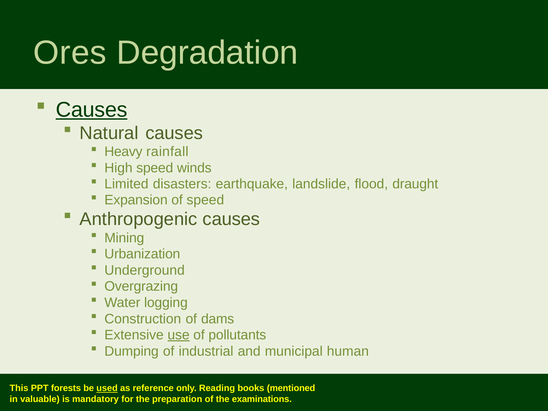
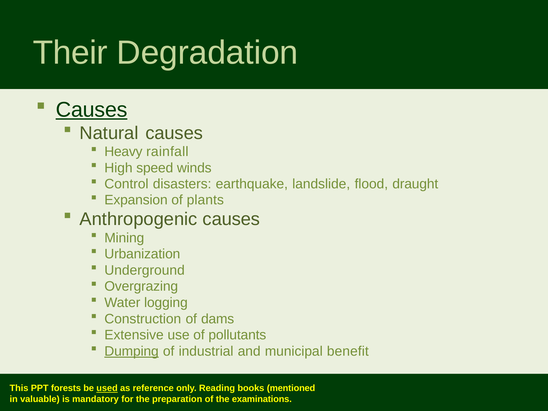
Ores: Ores -> Their (70, 53)
Limited: Limited -> Control (126, 184)
of speed: speed -> plants (205, 200)
use underline: present -> none (179, 335)
Dumping underline: none -> present (132, 351)
human: human -> benefit (348, 351)
